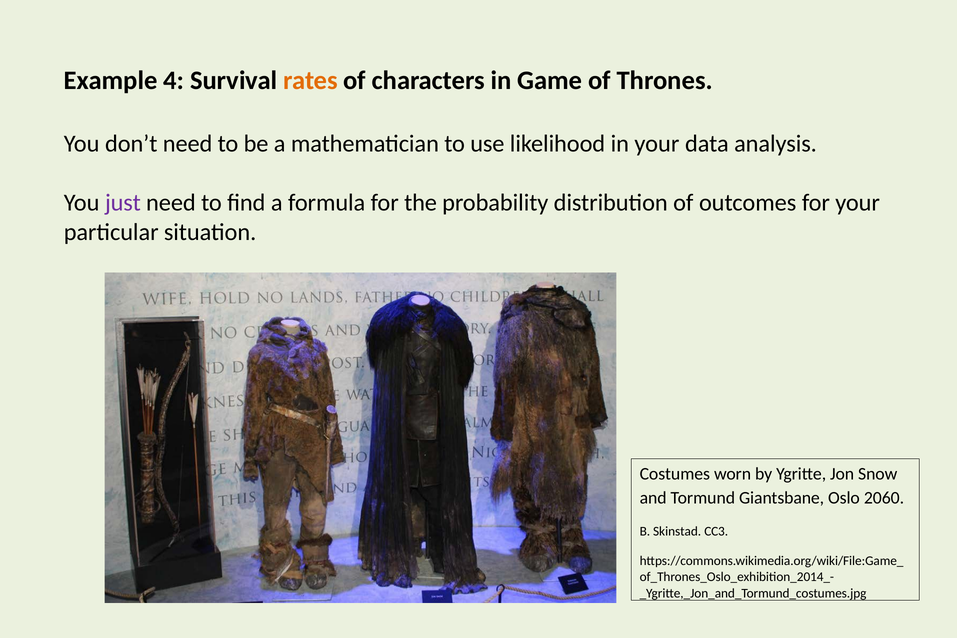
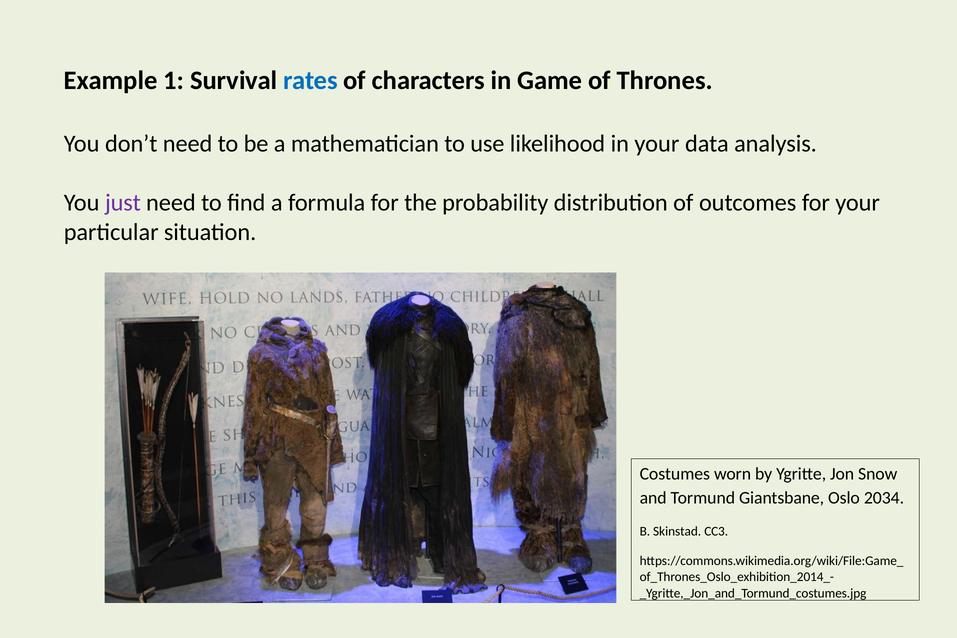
4: 4 -> 1 (174, 80)
rates colour: orange -> blue (310, 80)
2060: 2060 -> 2034 (884, 498)
